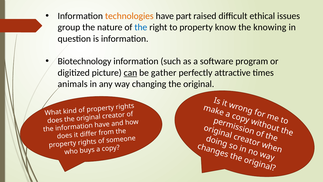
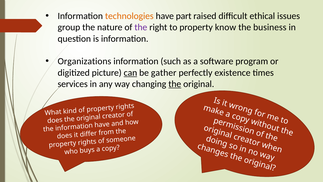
the colour: blue -> purple (141, 27)
knowing: knowing -> business (270, 27)
Biotechnology: Biotechnology -> Organizations (84, 61)
attractive: attractive -> existence (233, 73)
animals: animals -> services (73, 84)
the underline: none -> present (175, 84)
